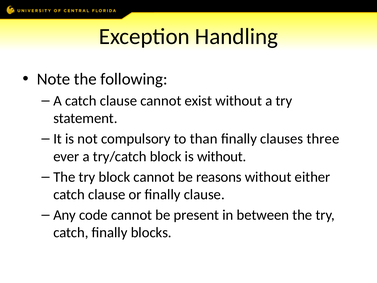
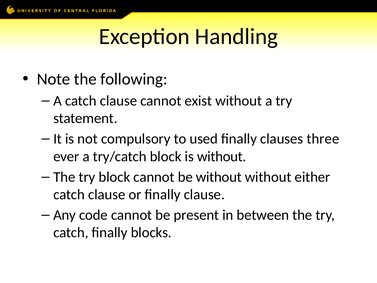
than: than -> used (204, 139)
be reasons: reasons -> without (219, 177)
